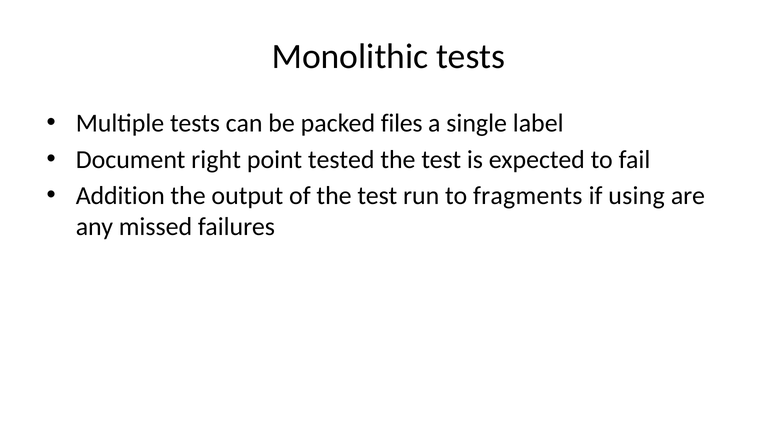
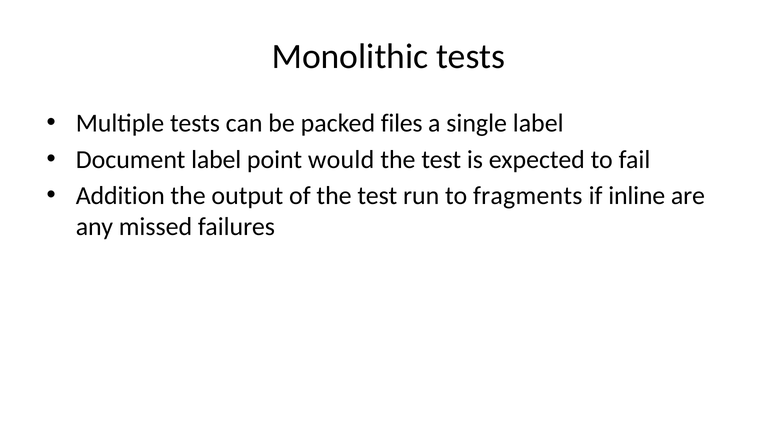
Document right: right -> label (216, 159)
tested: tested -> would (341, 159)
using: using -> inline (637, 196)
